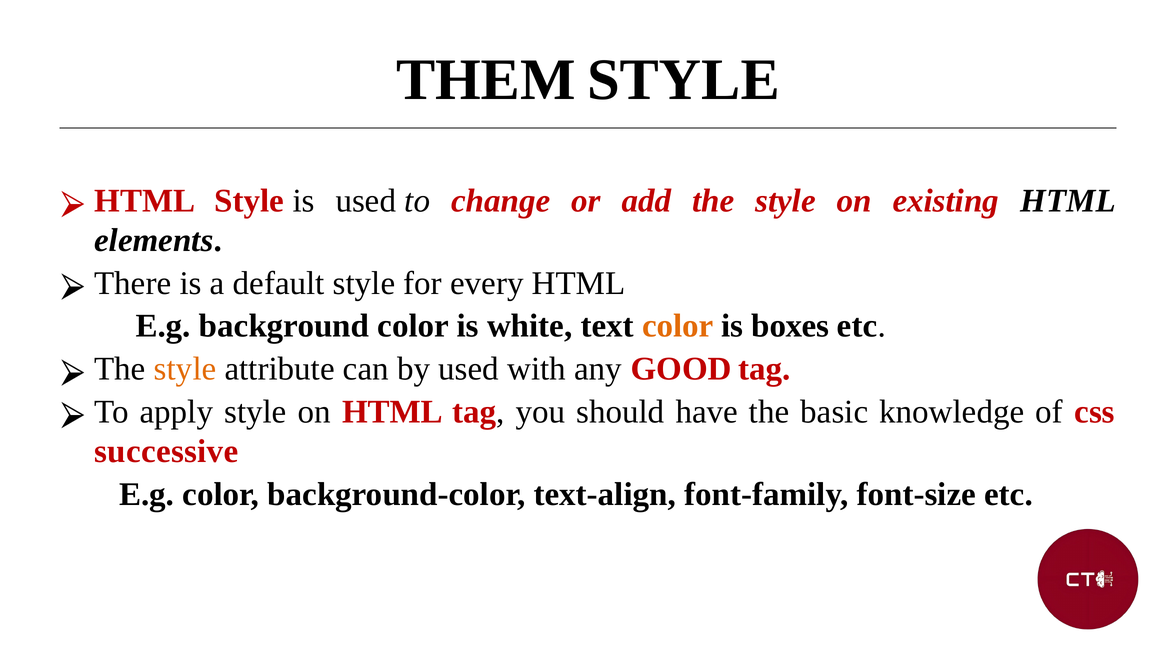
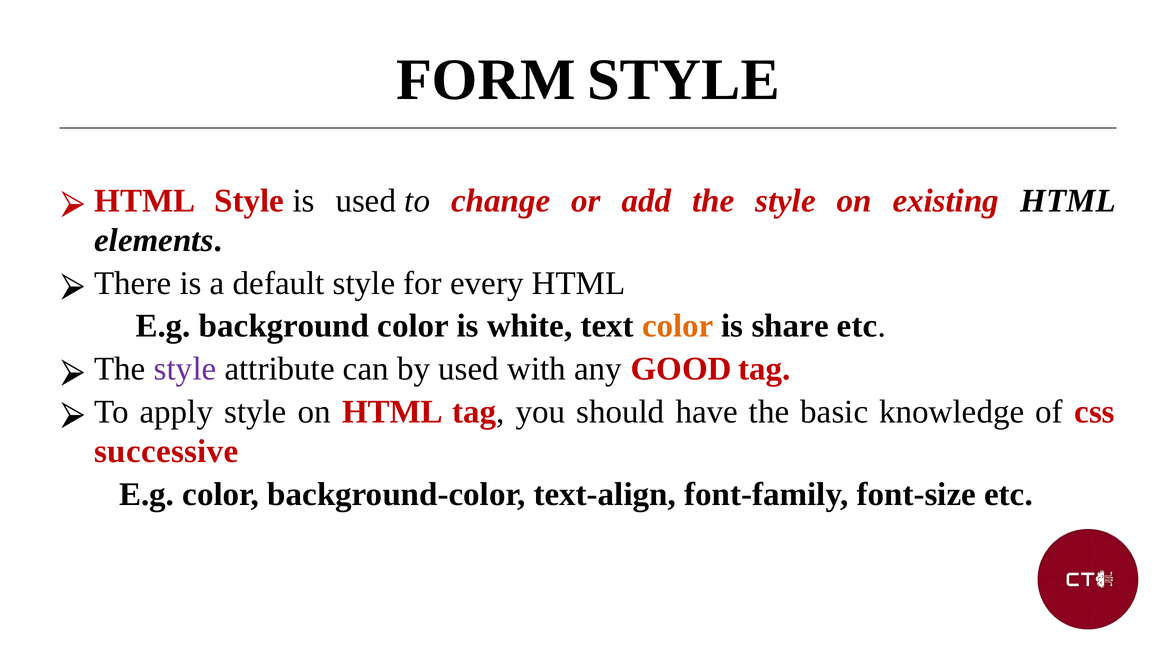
THEM: THEM -> FORM (486, 80)
boxes: boxes -> share (790, 326)
style colour: orange -> purple (185, 369)
